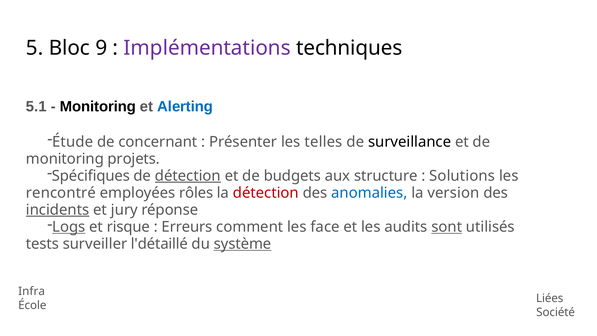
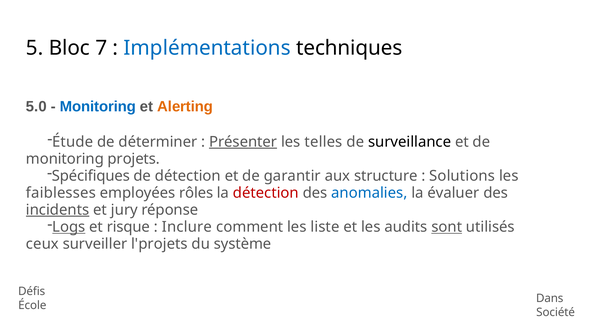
9: 9 -> 7 (101, 48)
Implémentations colour: purple -> blue (207, 48)
5.1: 5.1 -> 5.0 (36, 107)
Monitoring colour: black -> blue (98, 107)
Alerting colour: blue -> orange (185, 107)
concernant: concernant -> déterminer (158, 142)
Présenter underline: none -> present (243, 142)
détection underline: present -> none (188, 176)
budgets: budgets -> garantir (292, 176)
rencontré: rencontré -> faiblesses (61, 193)
version: version -> évaluer (453, 193)
Erreurs: Erreurs -> Inclure (187, 227)
face: face -> liste (325, 227)
tests: tests -> ceux (42, 244)
l'détaillé: l'détaillé -> l'projets (159, 244)
système underline: present -> none (243, 244)
Infra: Infra -> Défis (32, 291)
Liées: Liées -> Dans (550, 298)
